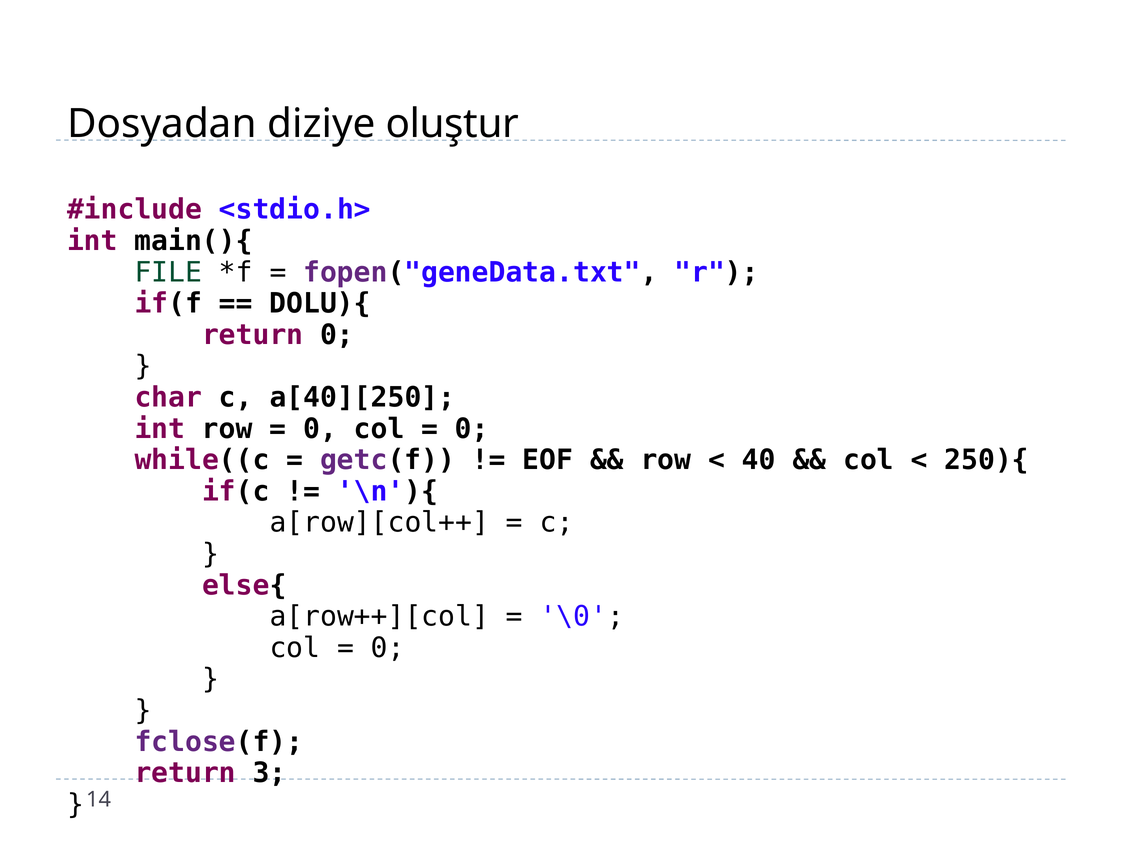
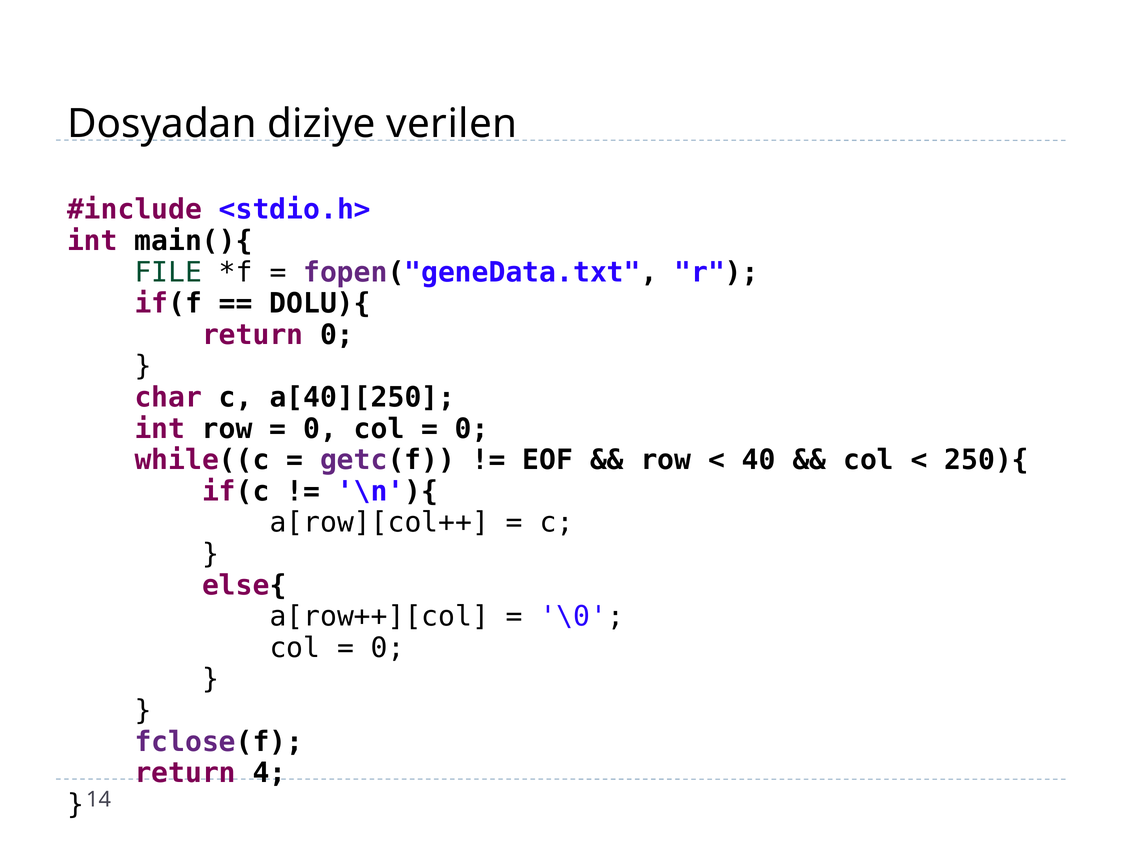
oluştur: oluştur -> verilen (452, 124)
3: 3 -> 4 (269, 774)
